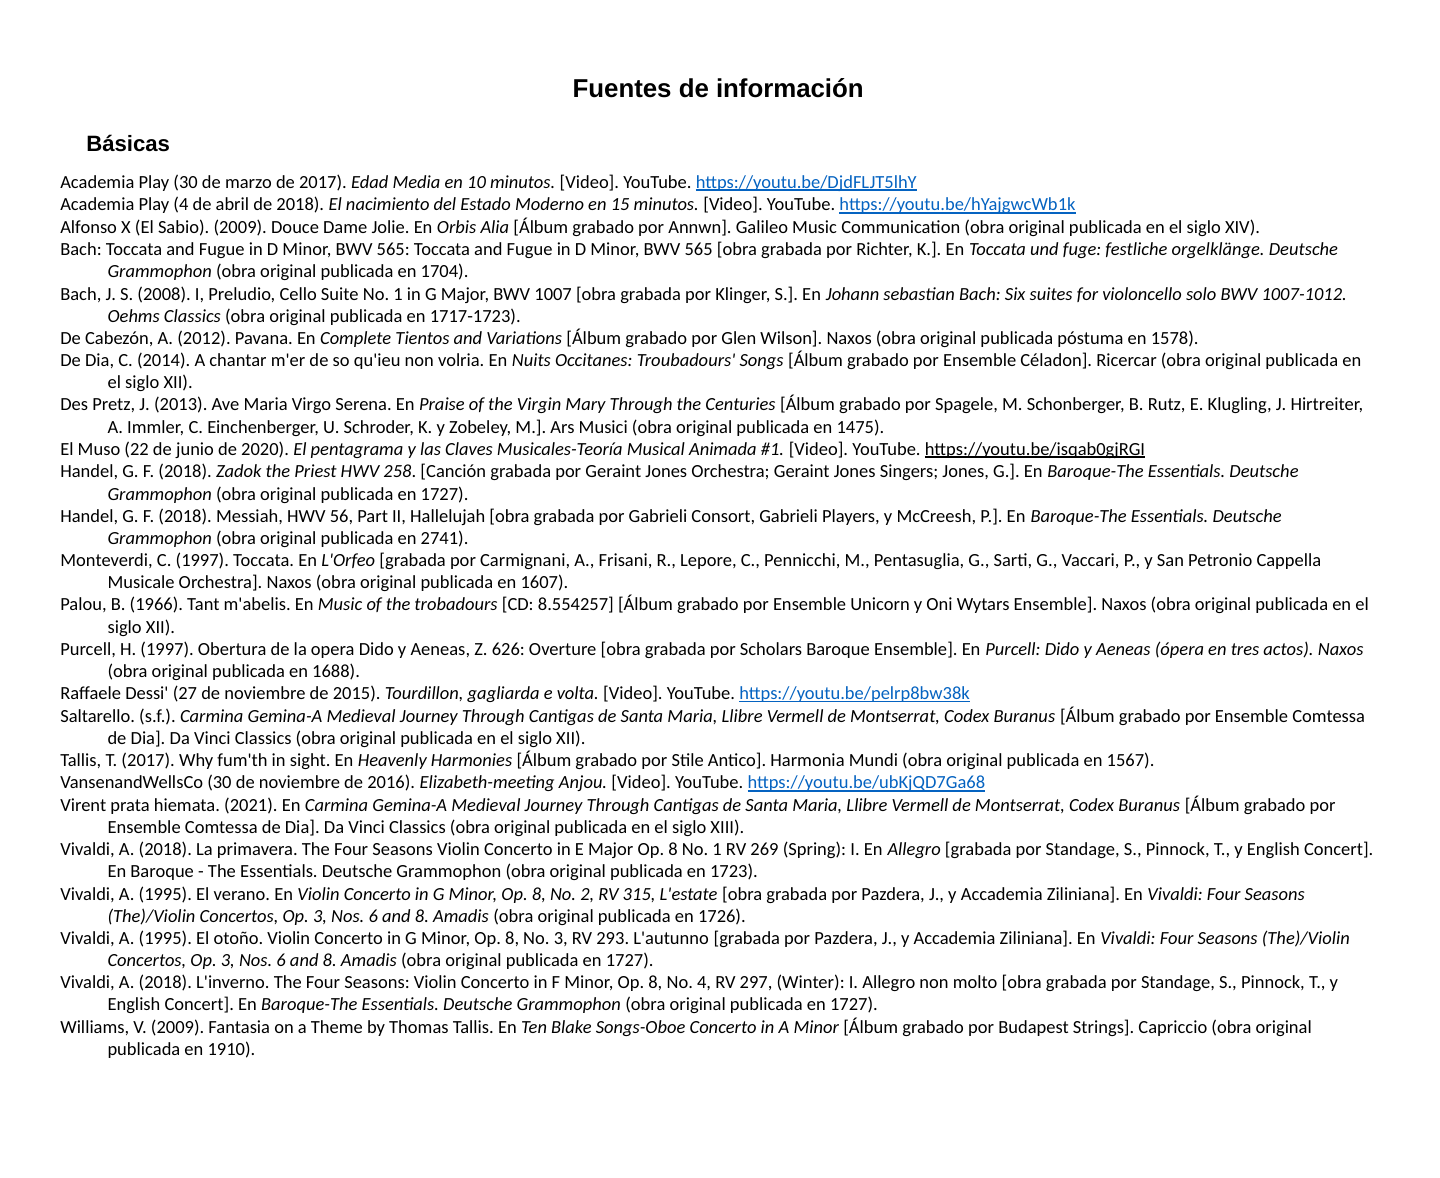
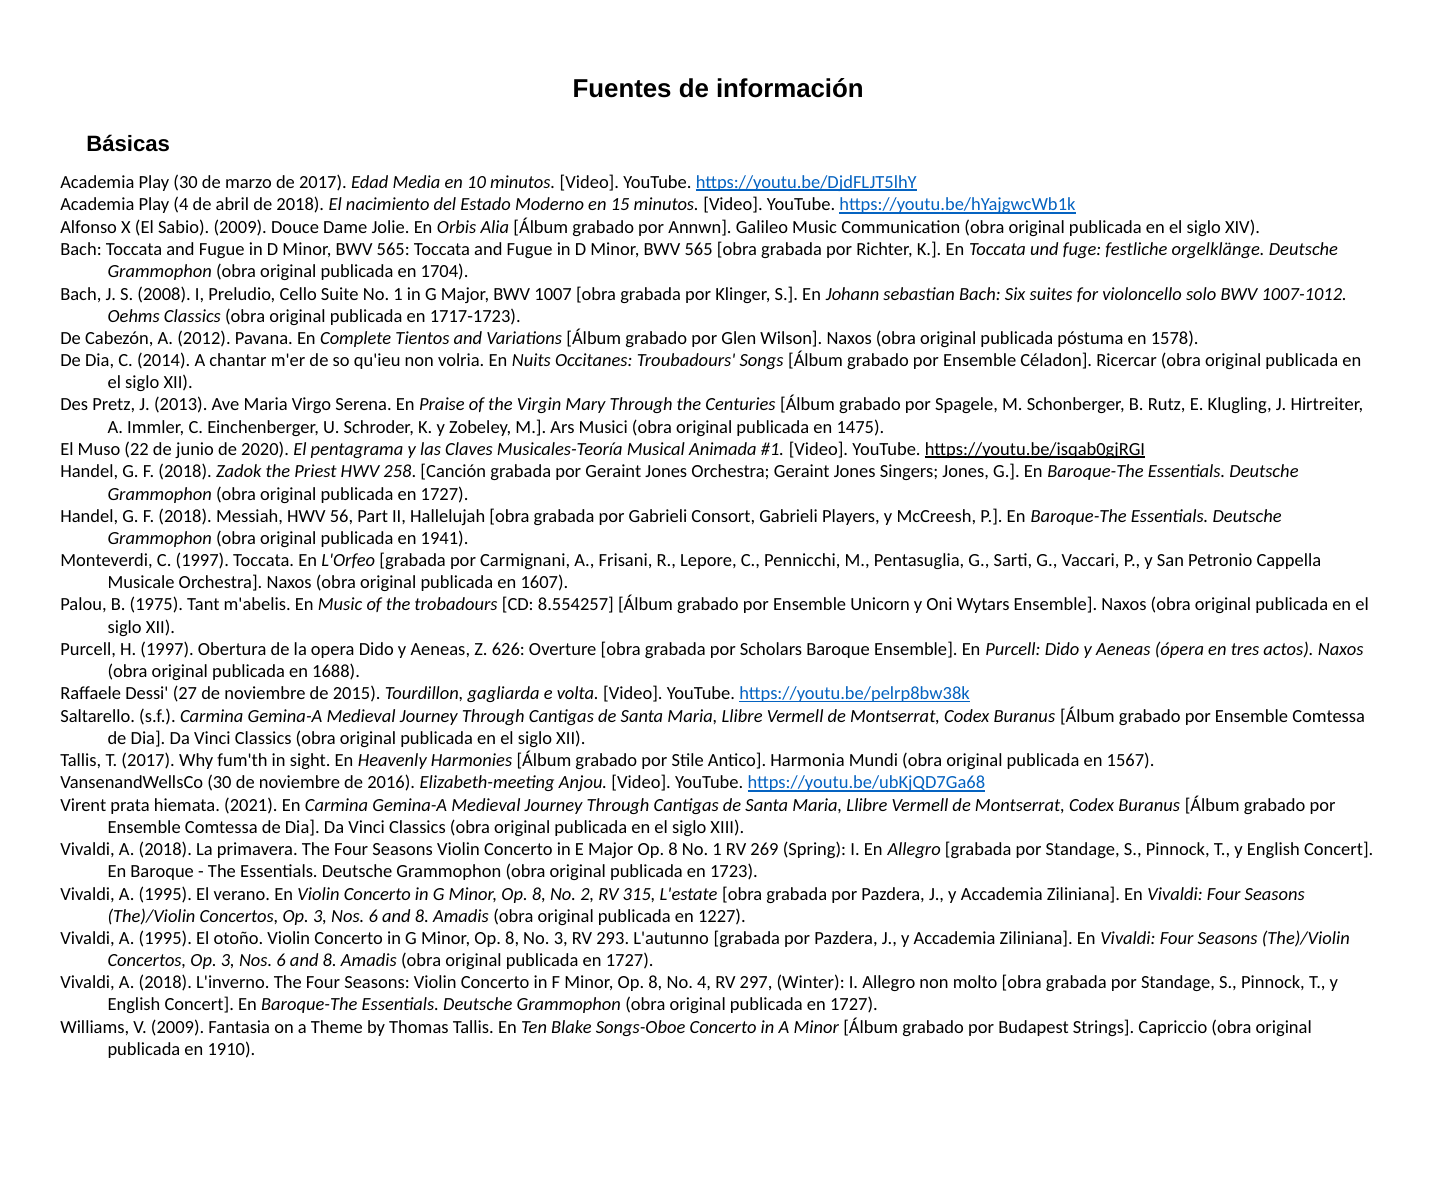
2741: 2741 -> 1941 (445, 538)
1966: 1966 -> 1975 (156, 605)
1726: 1726 -> 1227 (722, 916)
